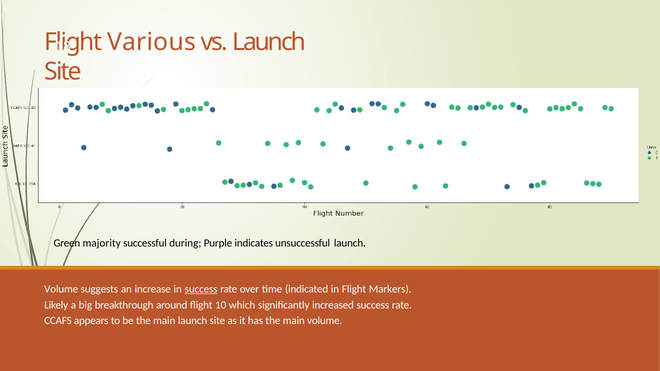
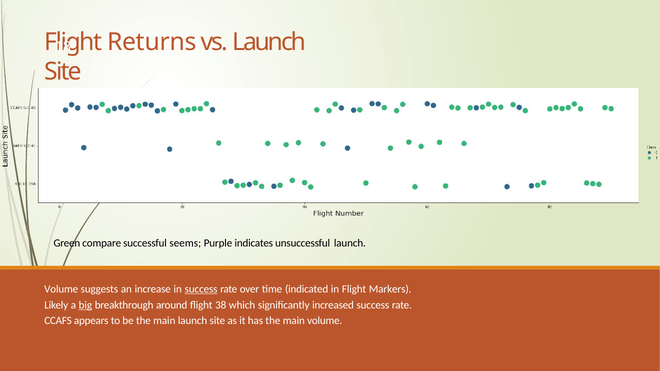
Various: Various -> Returns (152, 42)
majority: majority -> compare (102, 243)
during: during -> seems (185, 243)
big underline: none -> present (85, 305)
10: 10 -> 38 (221, 305)
